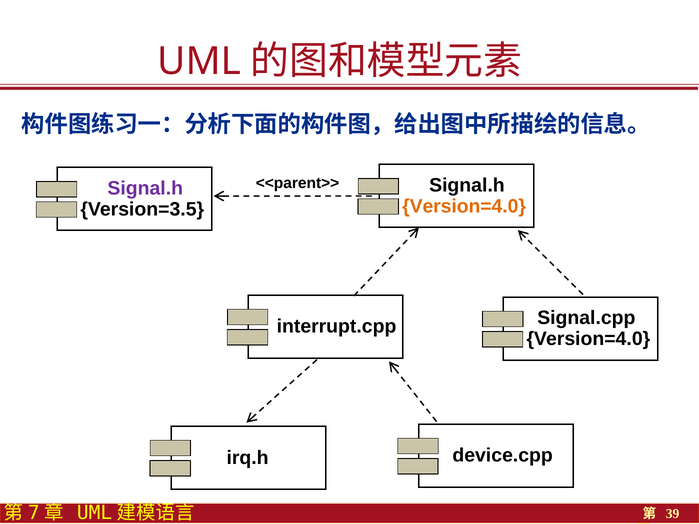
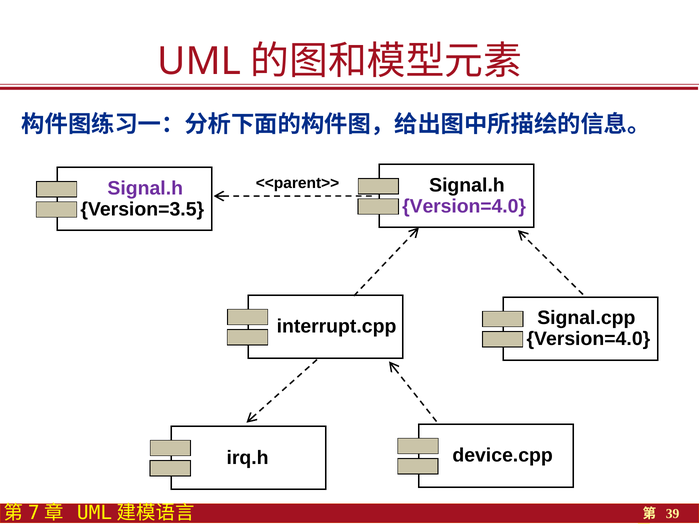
Version=4.0 colour: orange -> purple (464, 206)
